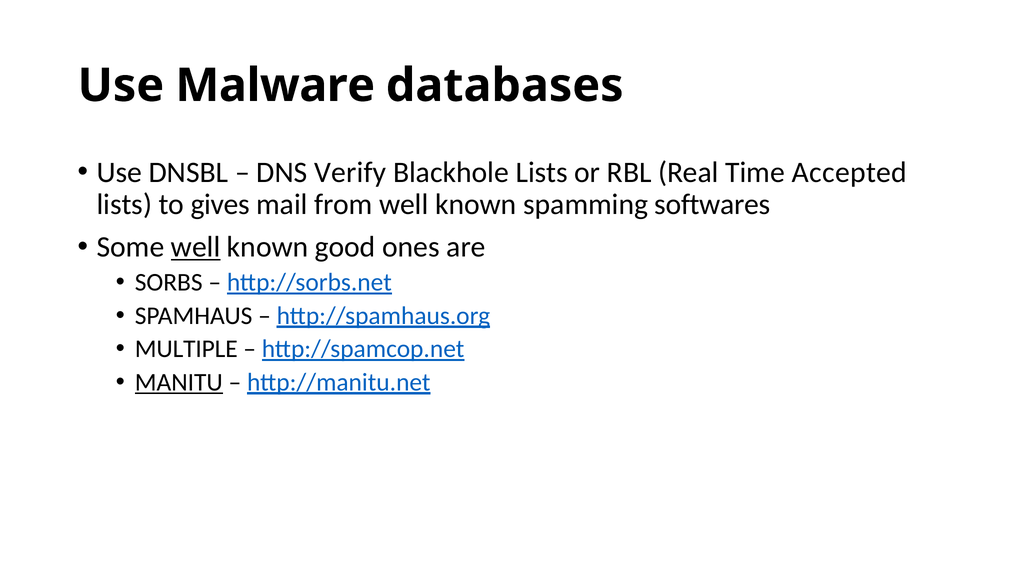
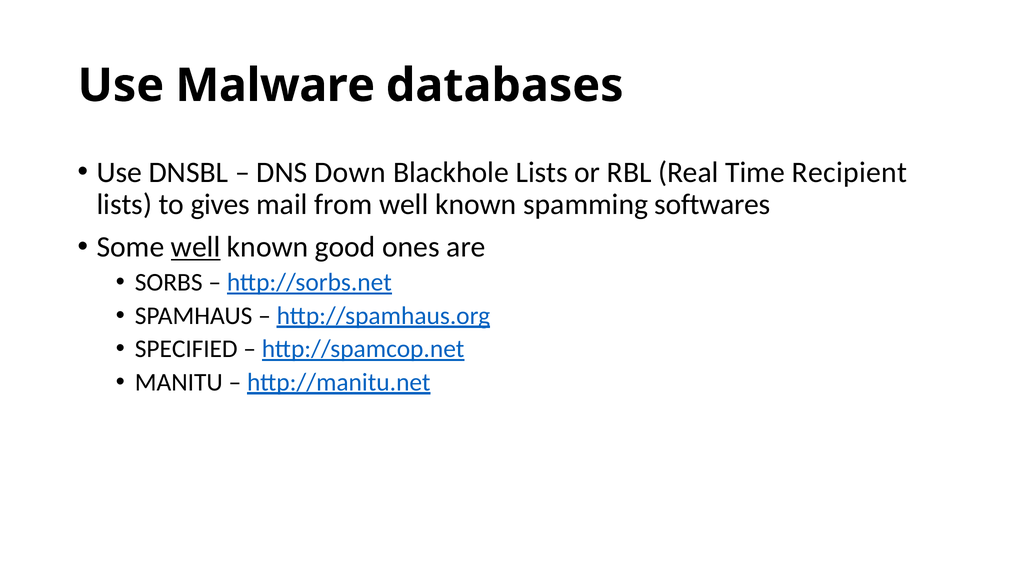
Verify: Verify -> Down (350, 172)
Accepted: Accepted -> Recipient (849, 172)
MULTIPLE: MULTIPLE -> SPECIFIED (186, 349)
MANITU underline: present -> none (179, 382)
